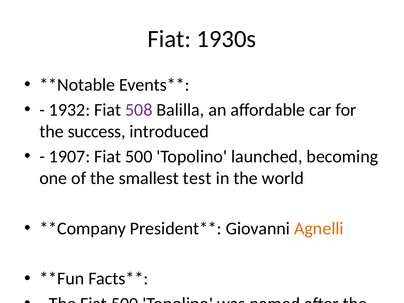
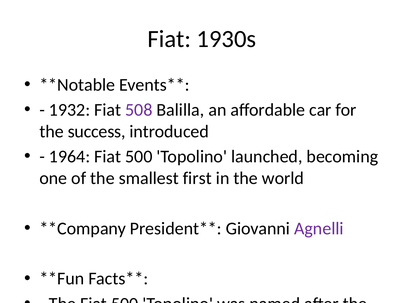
1907: 1907 -> 1964 (70, 157)
test: test -> first (197, 178)
Agnelli colour: orange -> purple (319, 228)
